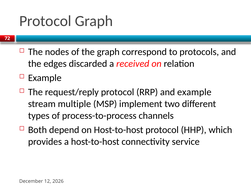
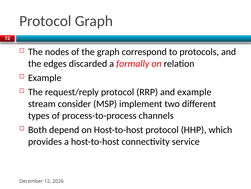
received: received -> formally (133, 63)
multiple: multiple -> consider (74, 103)
